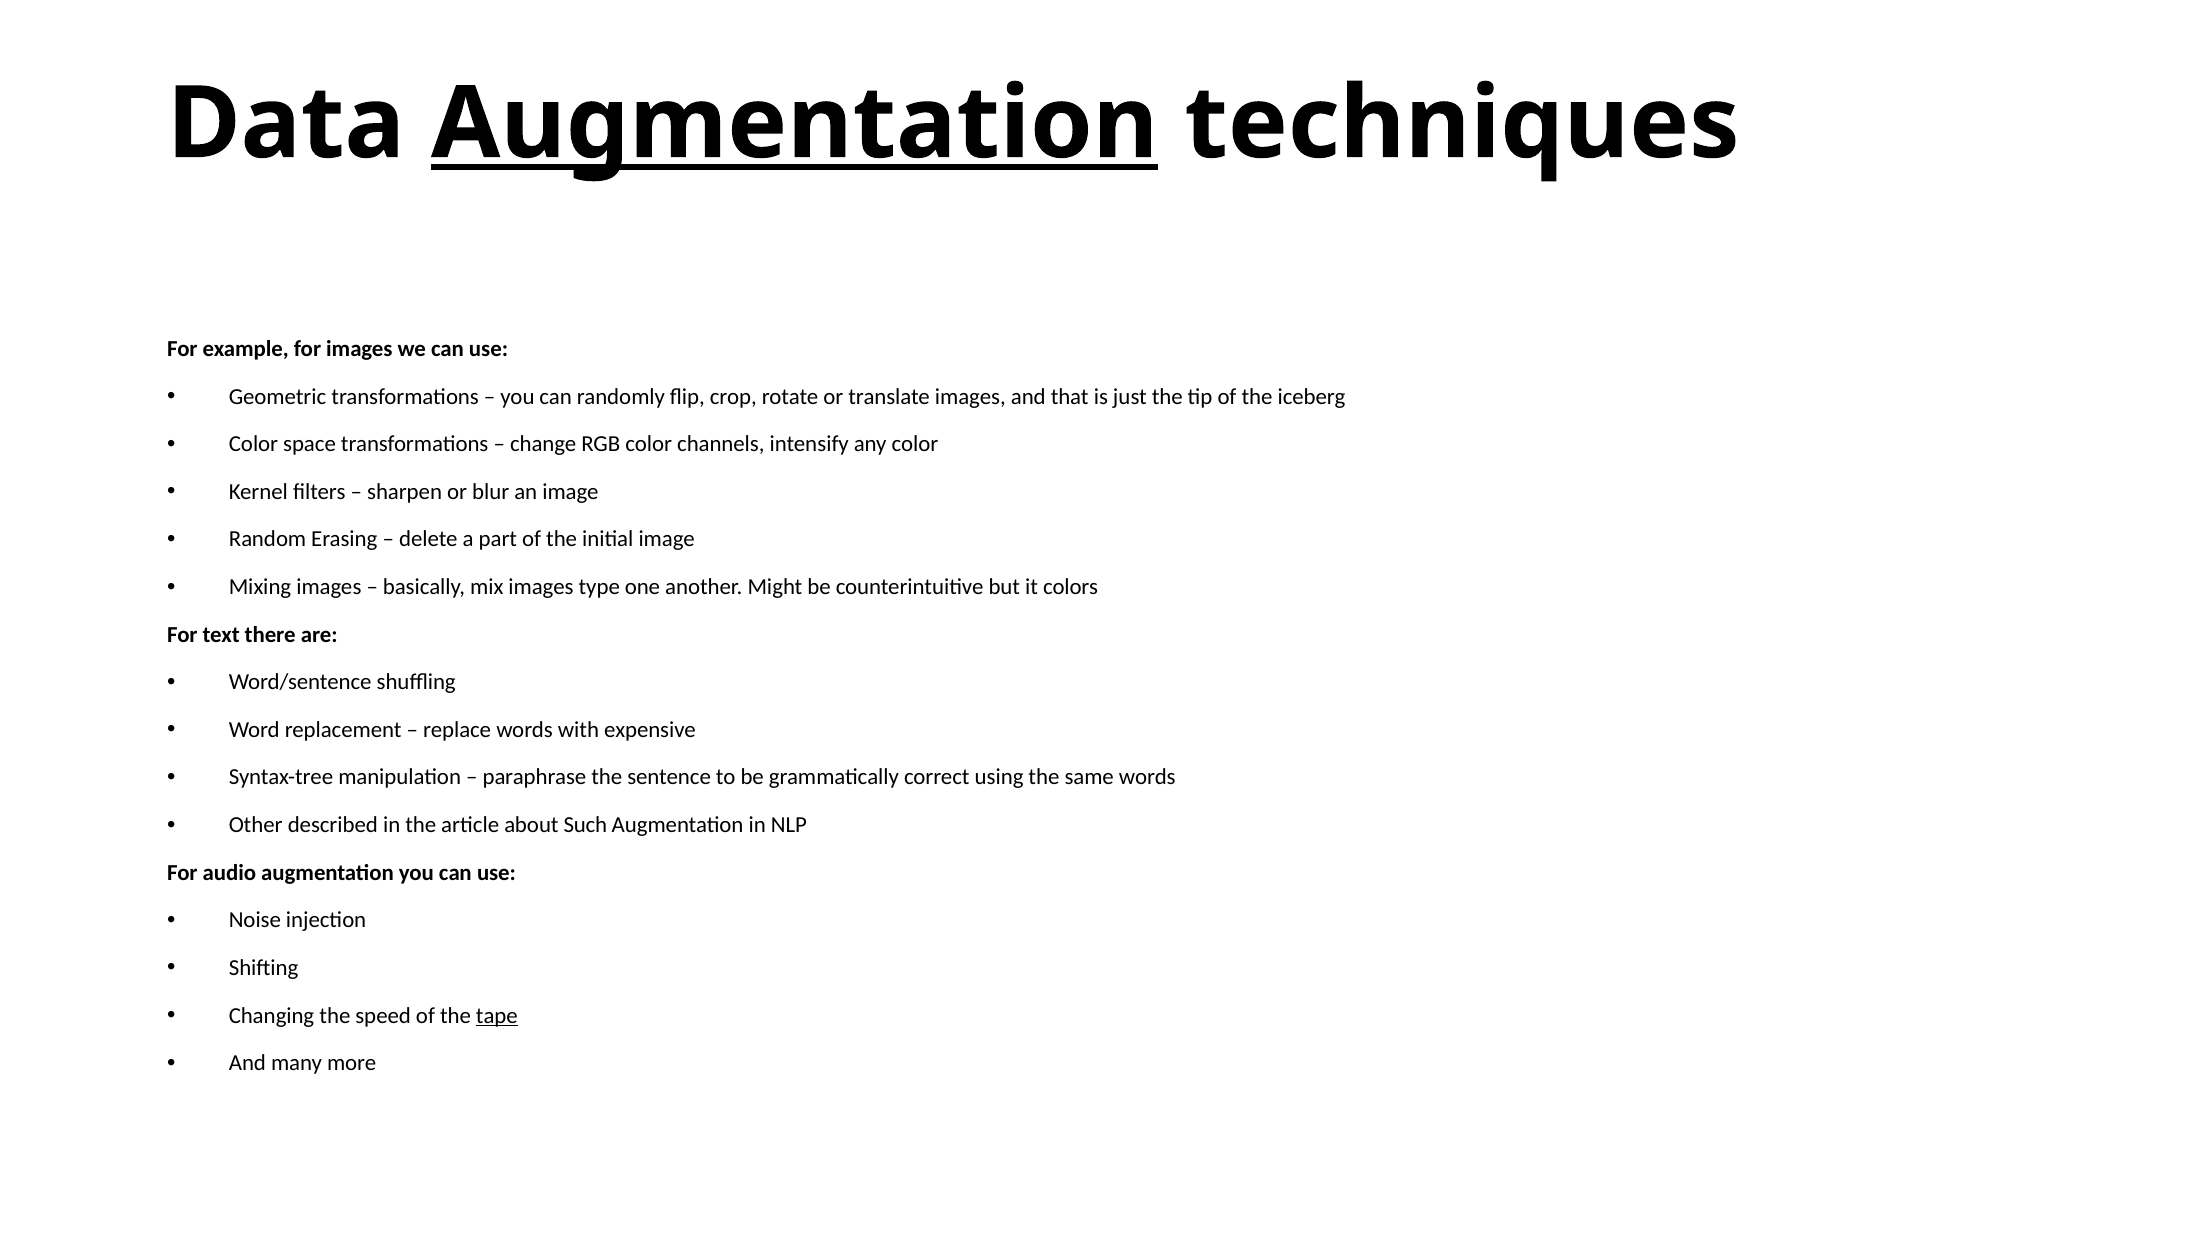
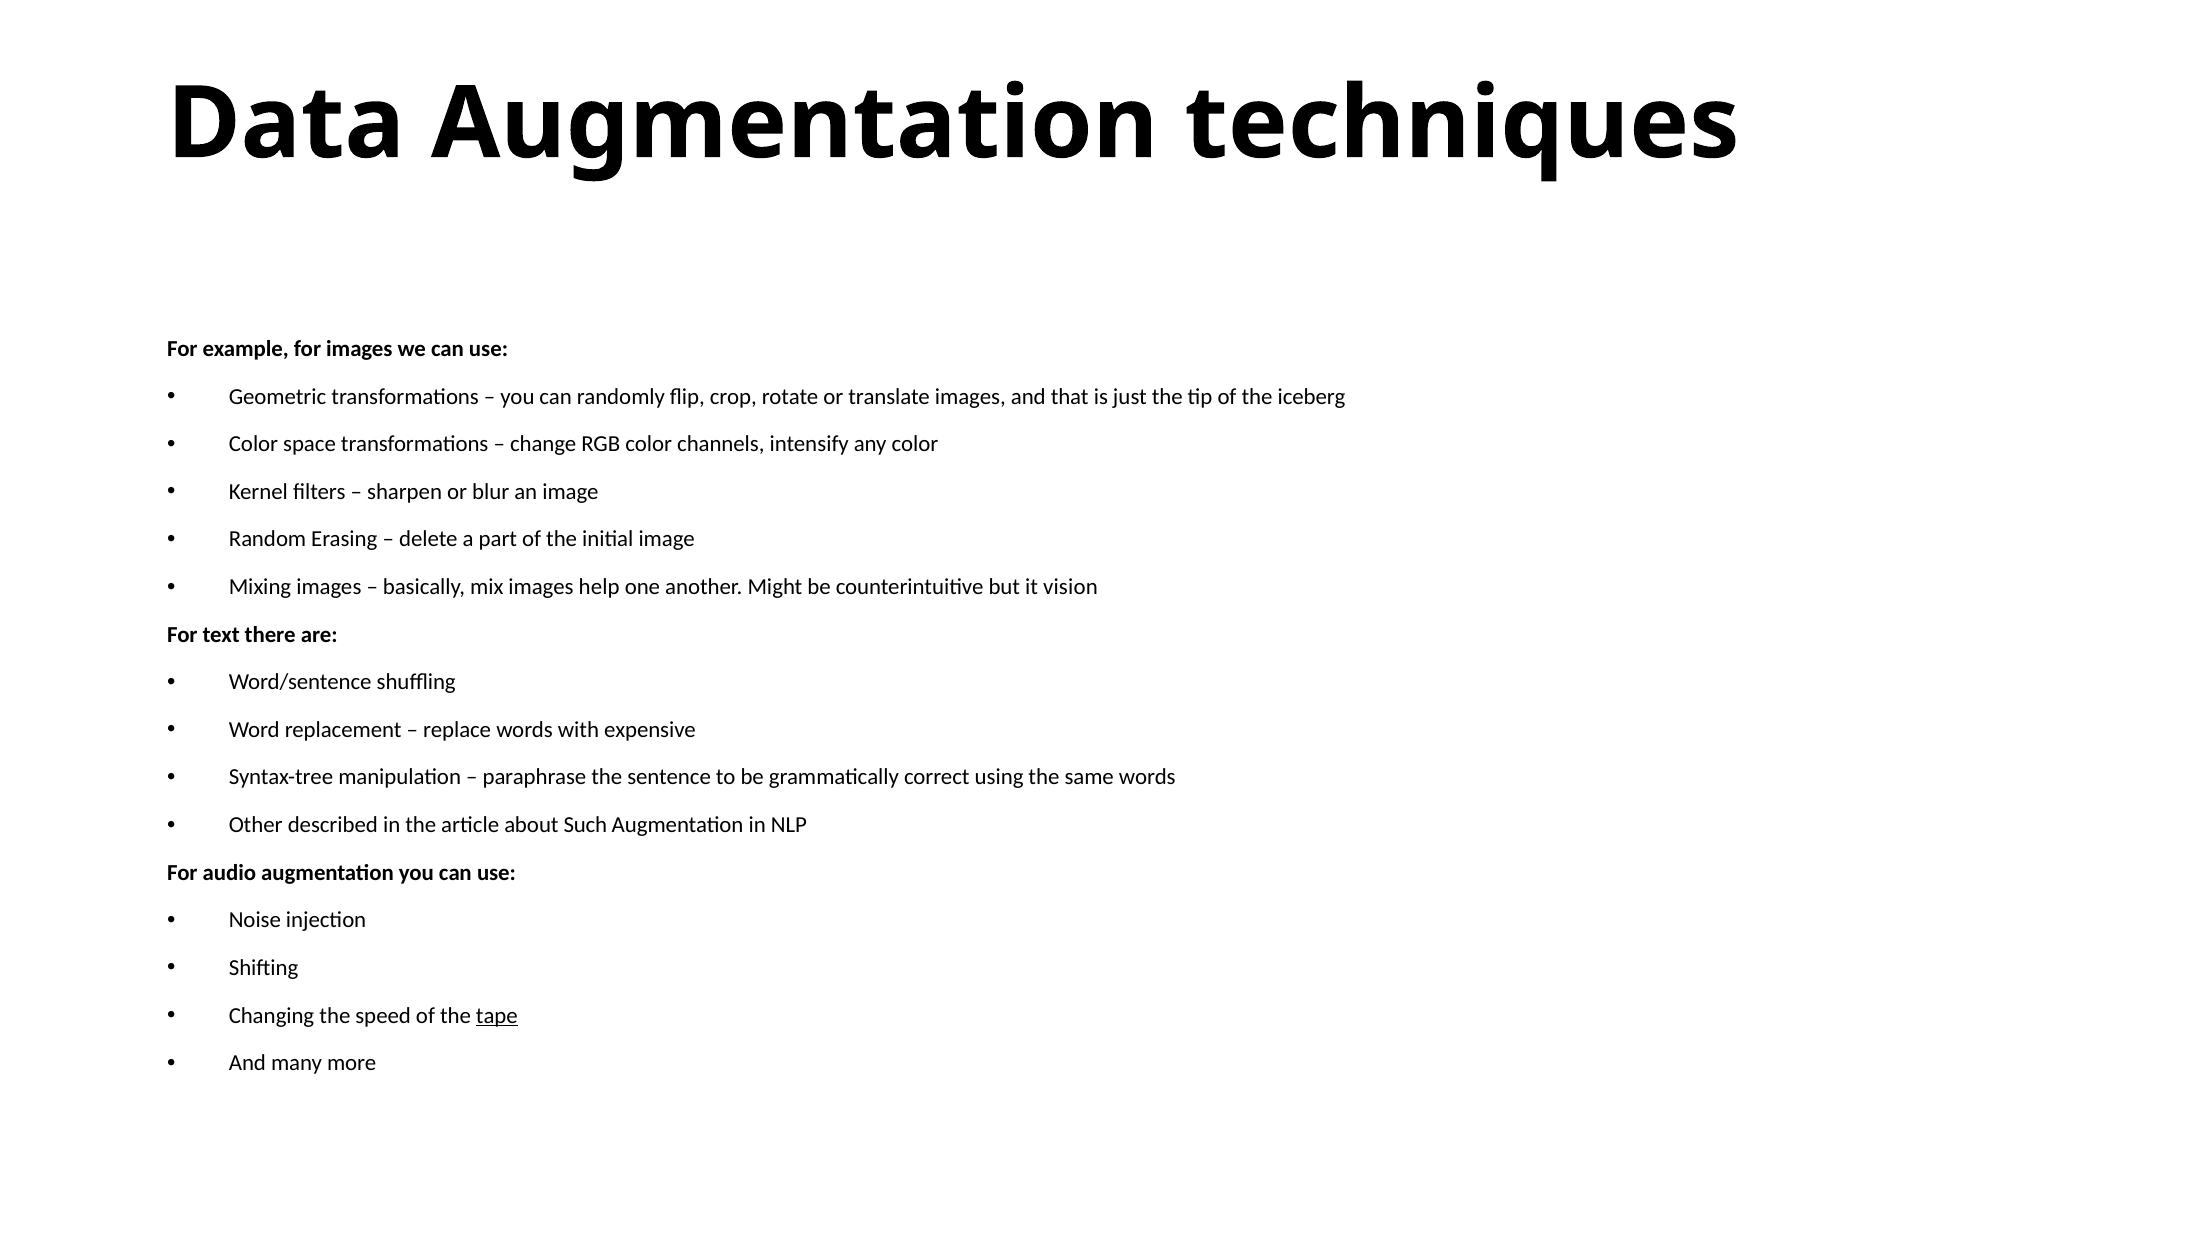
Augmentation underline: present -> none (795, 124)
type: type -> help (599, 587)
colors: colors -> vision (1070, 587)
